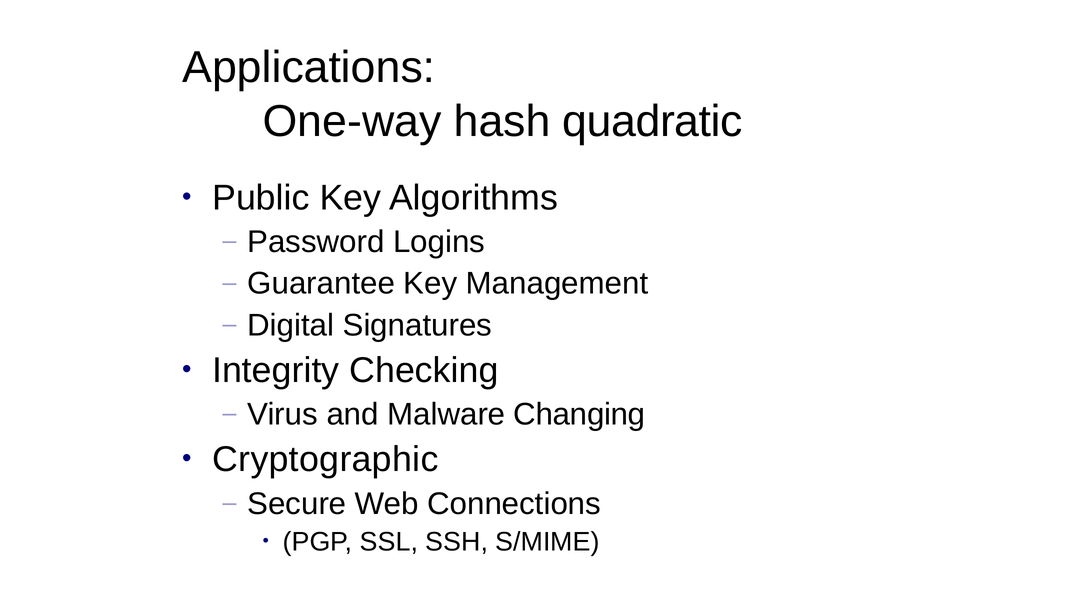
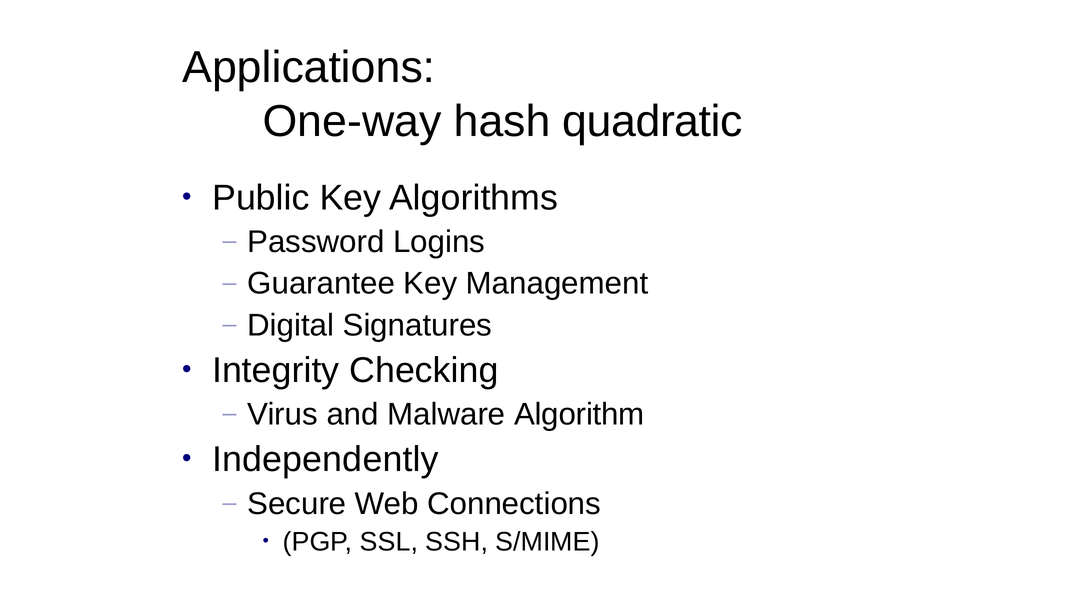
Changing: Changing -> Algorithm (579, 414)
Cryptographic: Cryptographic -> Independently (325, 459)
